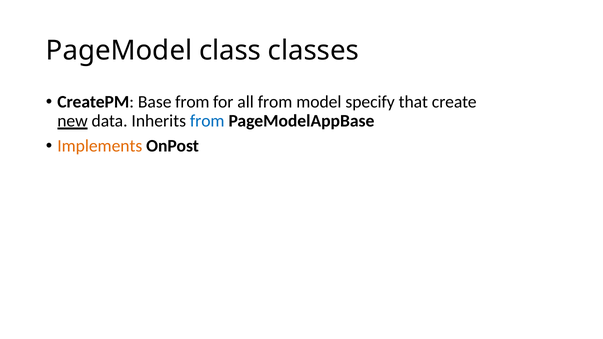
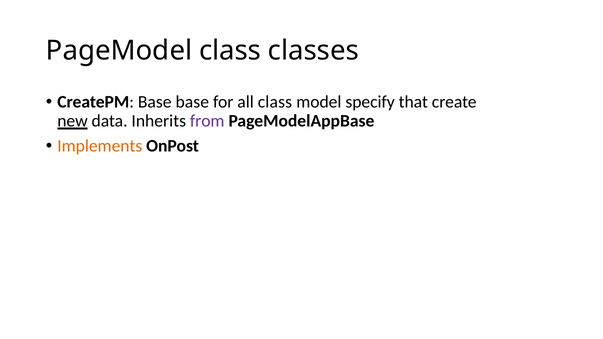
Base from: from -> base (192, 102)
all from: from -> class (275, 102)
from colour: blue -> purple (207, 121)
